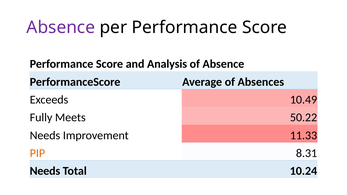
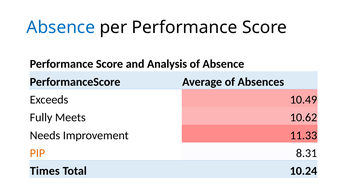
Absence colour: purple -> blue (61, 27)
50.22: 50.22 -> 10.62 (304, 118)
Needs: Needs -> Times (45, 171)
